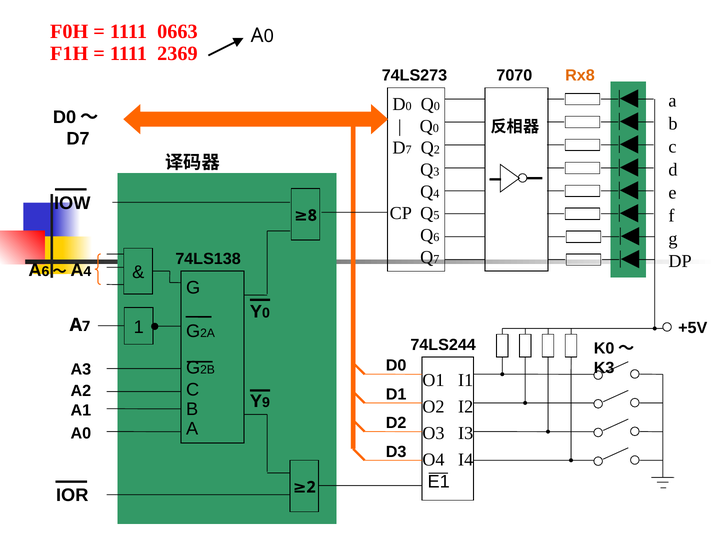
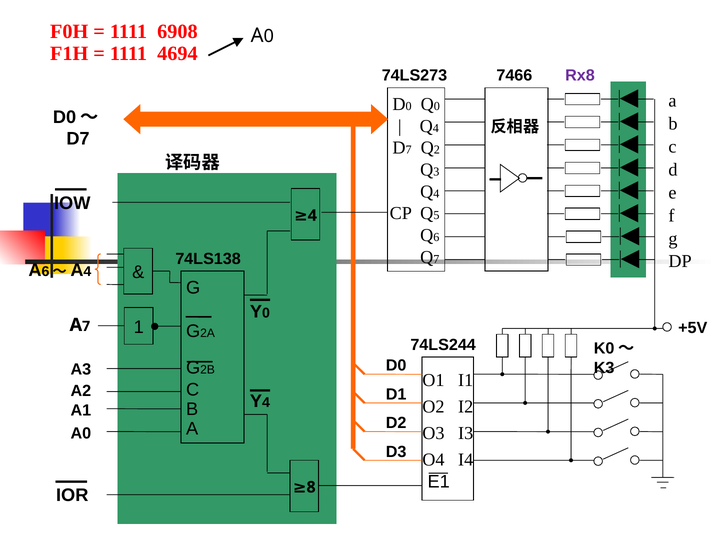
0663: 0663 -> 6908 (177, 31)
2369: 2369 -> 4694 (177, 53)
7070: 7070 -> 7466 (514, 76)
Rx8 colour: orange -> purple (580, 76)
0: 0 -> 4 (436, 128)
8: 8 -> 4 (312, 215)
9: 9 -> 4 (266, 403)
2: 2 -> 8 (311, 487)
